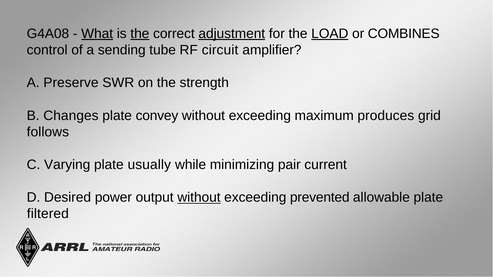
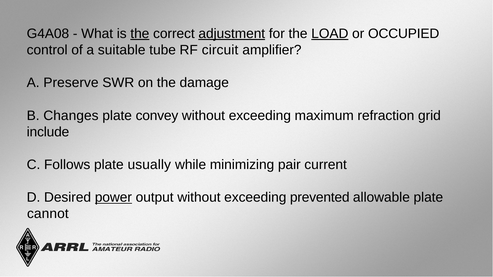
What underline: present -> none (97, 34)
COMBINES: COMBINES -> OCCUPIED (404, 34)
sending: sending -> suitable (122, 50)
strength: strength -> damage (204, 83)
produces: produces -> refraction (386, 116)
follows: follows -> include (48, 132)
Varying: Varying -> Follows (67, 165)
power underline: none -> present (113, 198)
without underline: present -> none (199, 198)
filtered: filtered -> cannot (48, 214)
